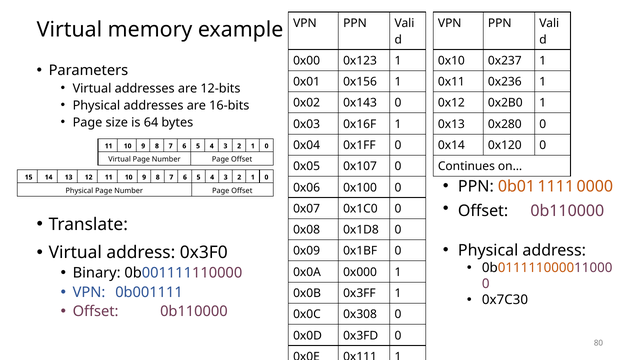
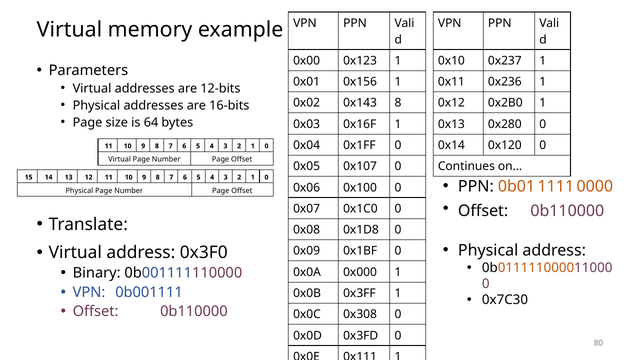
0x143 0: 0 -> 8 (398, 103)
